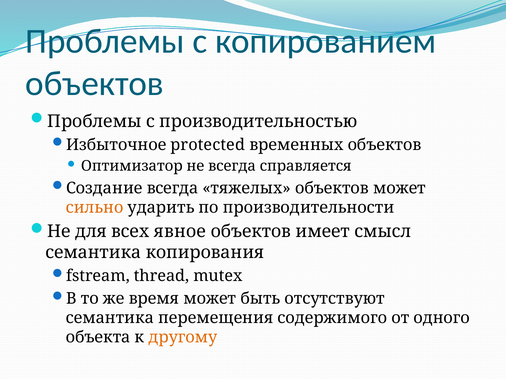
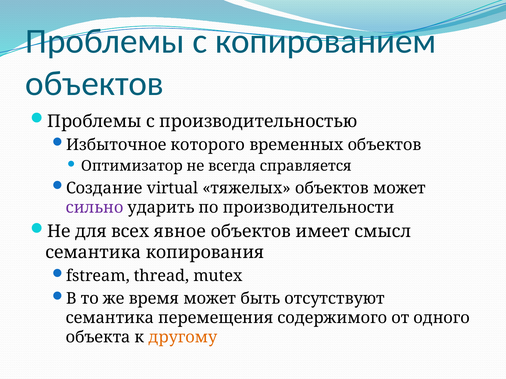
protected: protected -> которого (208, 145)
Создание всегда: всегда -> virtual (173, 188)
сильно colour: orange -> purple (95, 208)
